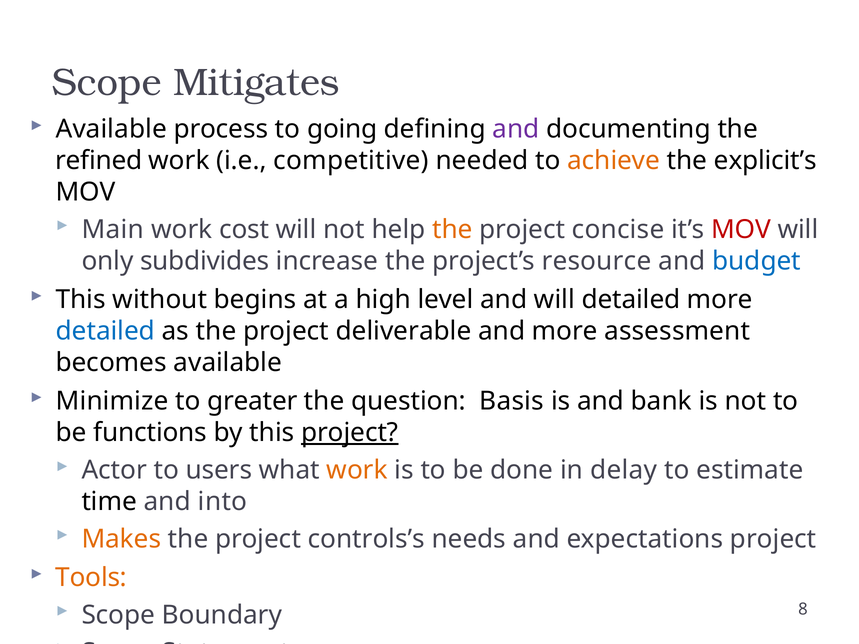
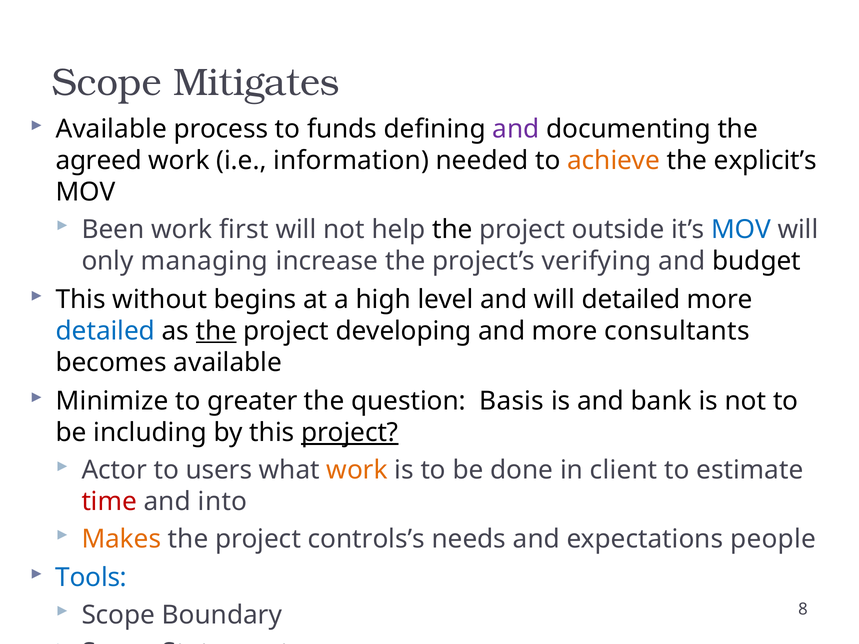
going: going -> funds (342, 129)
refined: refined -> agreed (99, 161)
competitive: competitive -> information (351, 161)
Main: Main -> Been (113, 230)
cost: cost -> first (244, 230)
the colour: orange -> black (452, 230)
concise: concise -> outside (618, 230)
MOV colour: red -> blue (741, 230)
subdivides: subdivides -> managing (204, 261)
resource: resource -> verifying (597, 261)
budget colour: blue -> black (756, 261)
the underline: none -> present (216, 331)
deliverable: deliverable -> developing (404, 331)
assessment: assessment -> consultants (677, 331)
functions: functions -> including (150, 433)
delay: delay -> client (624, 470)
time colour: black -> red (109, 502)
expectations project: project -> people (773, 539)
Tools colour: orange -> blue (91, 578)
